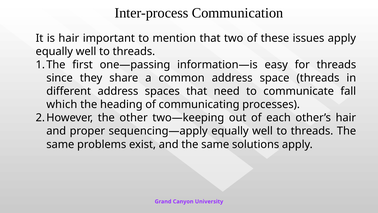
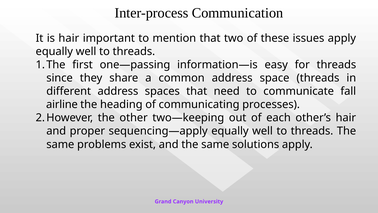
which: which -> airline (62, 104)
